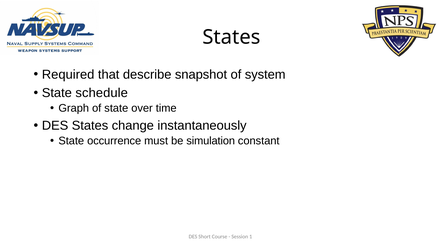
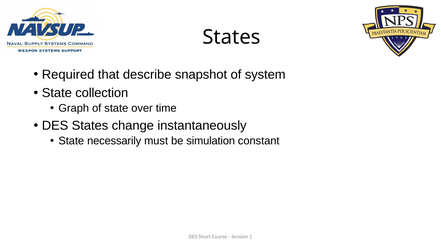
schedule: schedule -> collection (102, 93)
occurrence: occurrence -> necessarily (114, 141)
